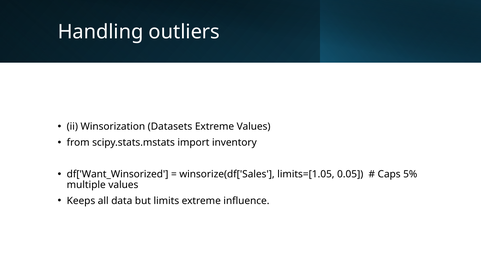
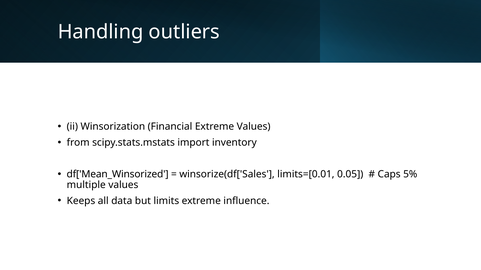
Datasets: Datasets -> Financial (170, 127)
df['Want_Winsorized: df['Want_Winsorized -> df['Mean_Winsorized (118, 174)
limits=[1.05: limits=[1.05 -> limits=[0.01 (306, 174)
